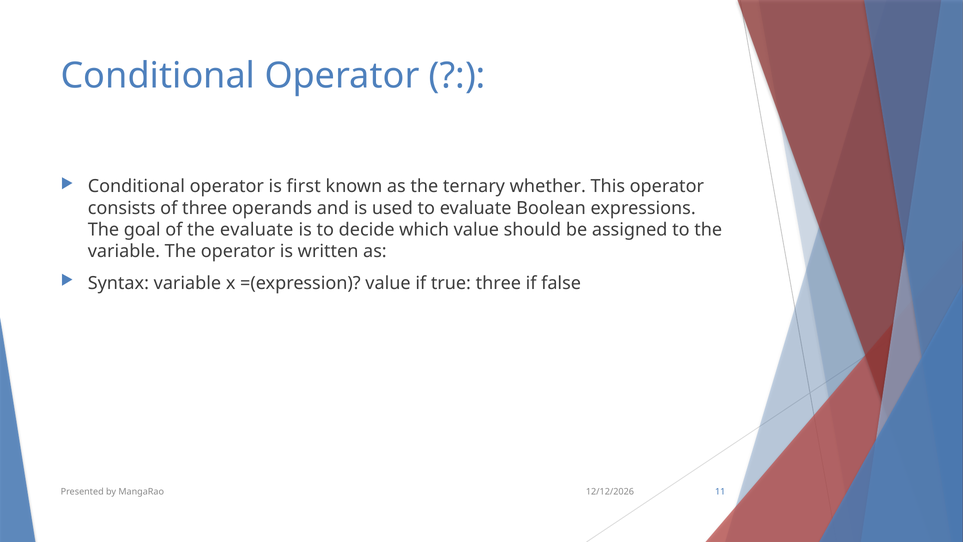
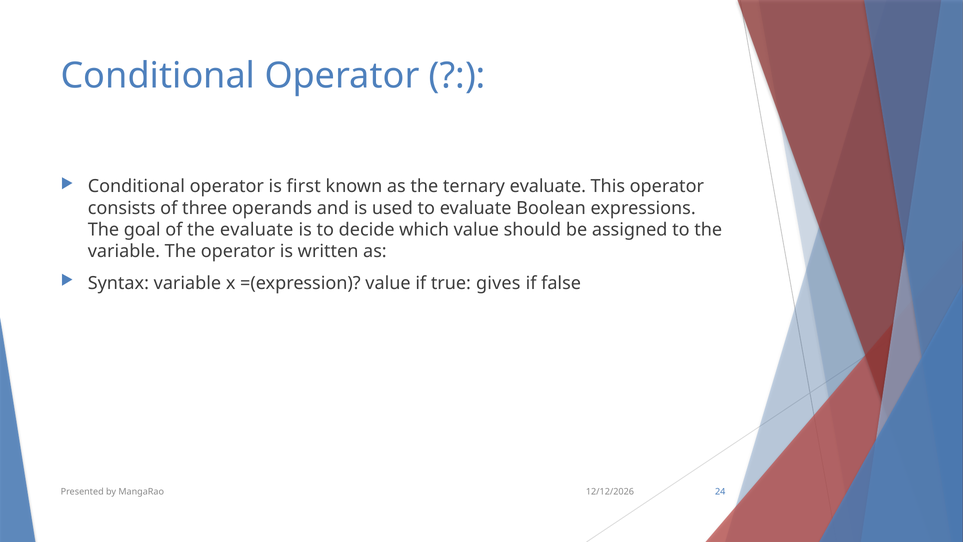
ternary whether: whether -> evaluate (548, 186)
true three: three -> gives (498, 283)
11: 11 -> 24 (720, 491)
